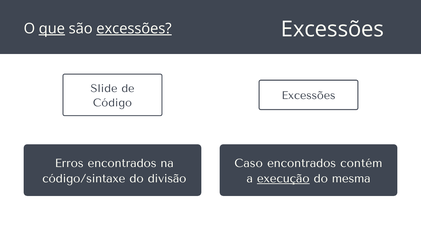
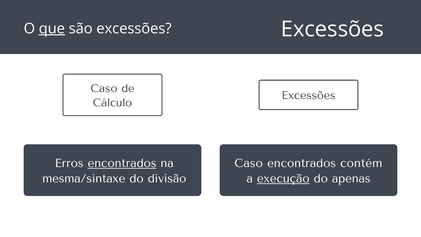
excessões underline: present -> none (134, 28)
Slide: Slide -> Caso (104, 88)
Código: Código -> Cálculo (113, 103)
encontrados underline: none -> present (122, 163)
código/sintaxe: código/sintaxe -> mesma/sintaxe (84, 178)
mesma: mesma -> apenas (351, 178)
